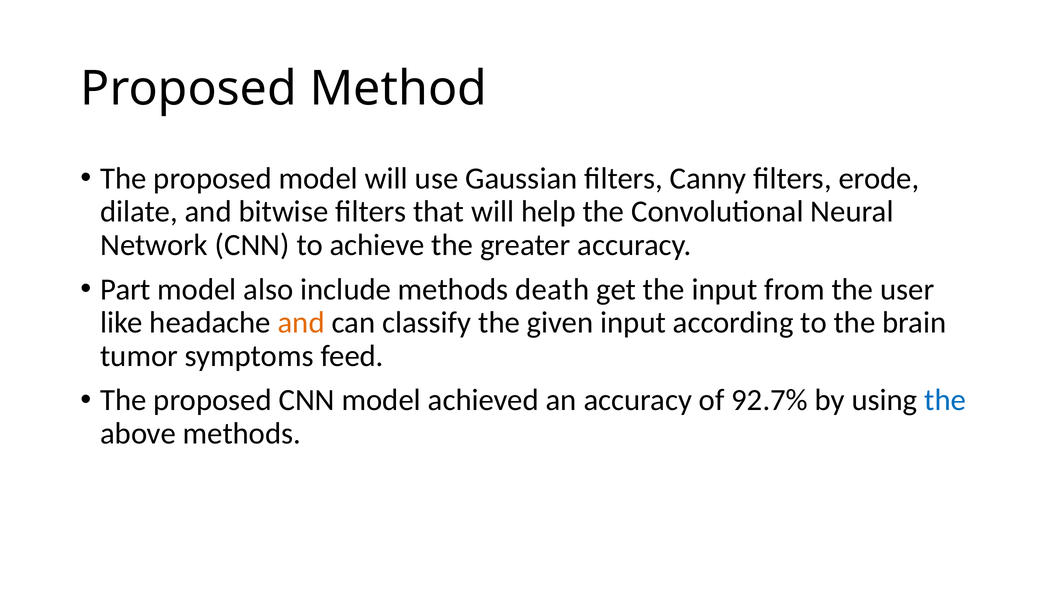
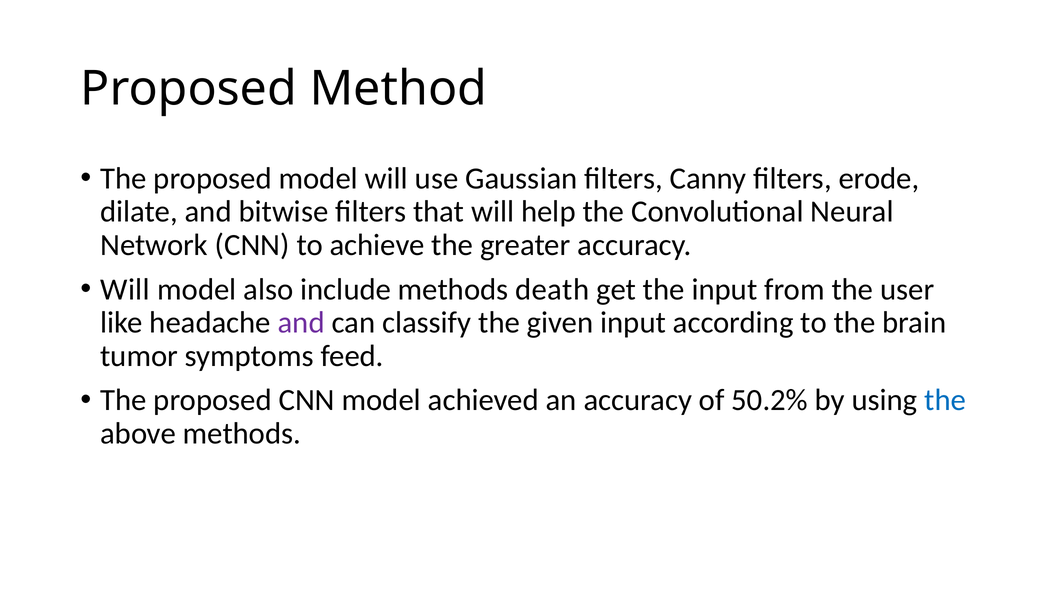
Part: Part -> Will (125, 289)
and colour: orange -> purple (301, 322)
92.7%: 92.7% -> 50.2% (770, 400)
